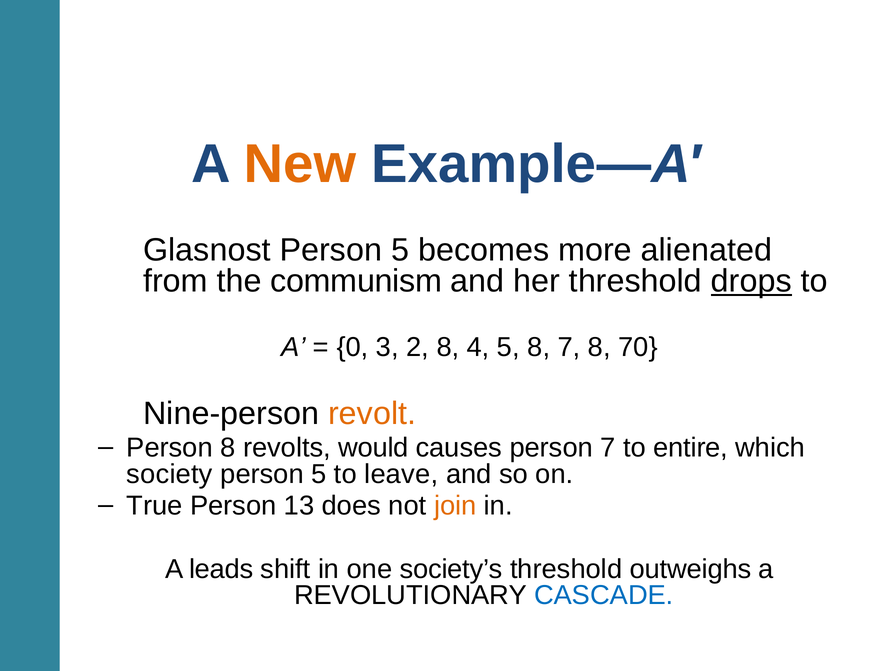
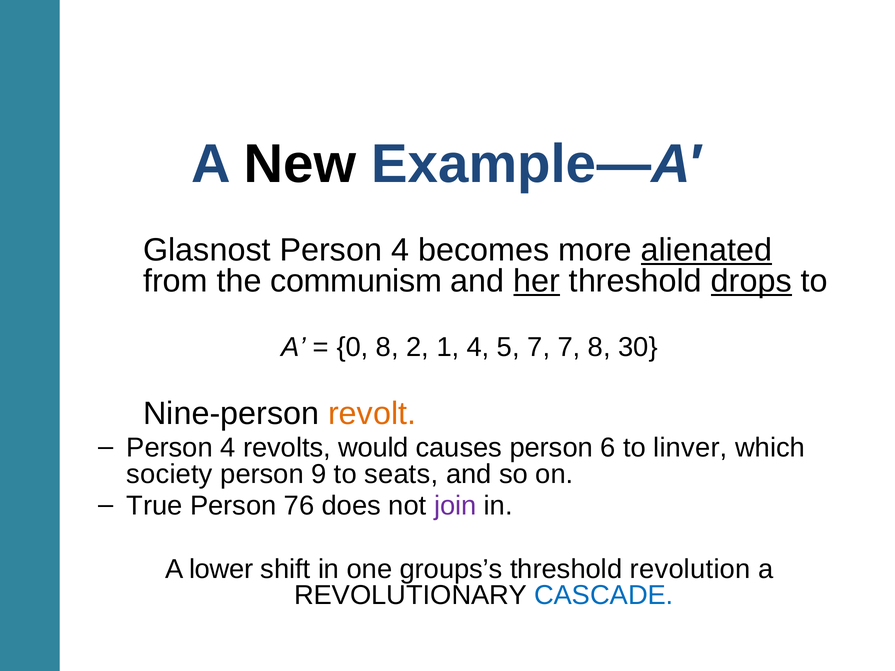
New colour: orange -> black (300, 164)
5: 5 -> 4 (400, 250)
alienated underline: none -> present (706, 250)
her underline: none -> present (537, 281)
0 3: 3 -> 8 (387, 347)
2 8: 8 -> 1 (448, 347)
5 8: 8 -> 7 (539, 347)
70: 70 -> 30 (638, 347)
8: 8 -> 4 (228, 448)
person 7: 7 -> 6 (608, 448)
entire: entire -> linver (690, 448)
5: 5 -> 9 (319, 474)
leave: leave -> seats (401, 474)
13: 13 -> 76 (299, 506)
join colour: orange -> purple (455, 506)
leads: leads -> lower (221, 569)
society’s: society’s -> groups’s (451, 569)
outweighs: outweighs -> revolution (690, 569)
